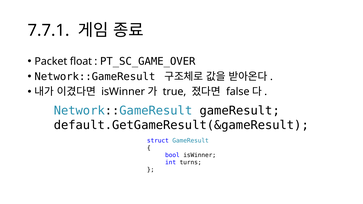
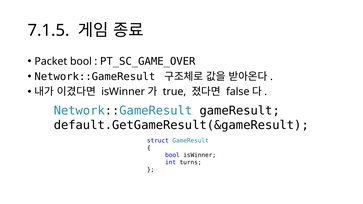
7.7.1: 7.7.1 -> 7.1.5 (49, 30)
Packet float: float -> bool (81, 61)
